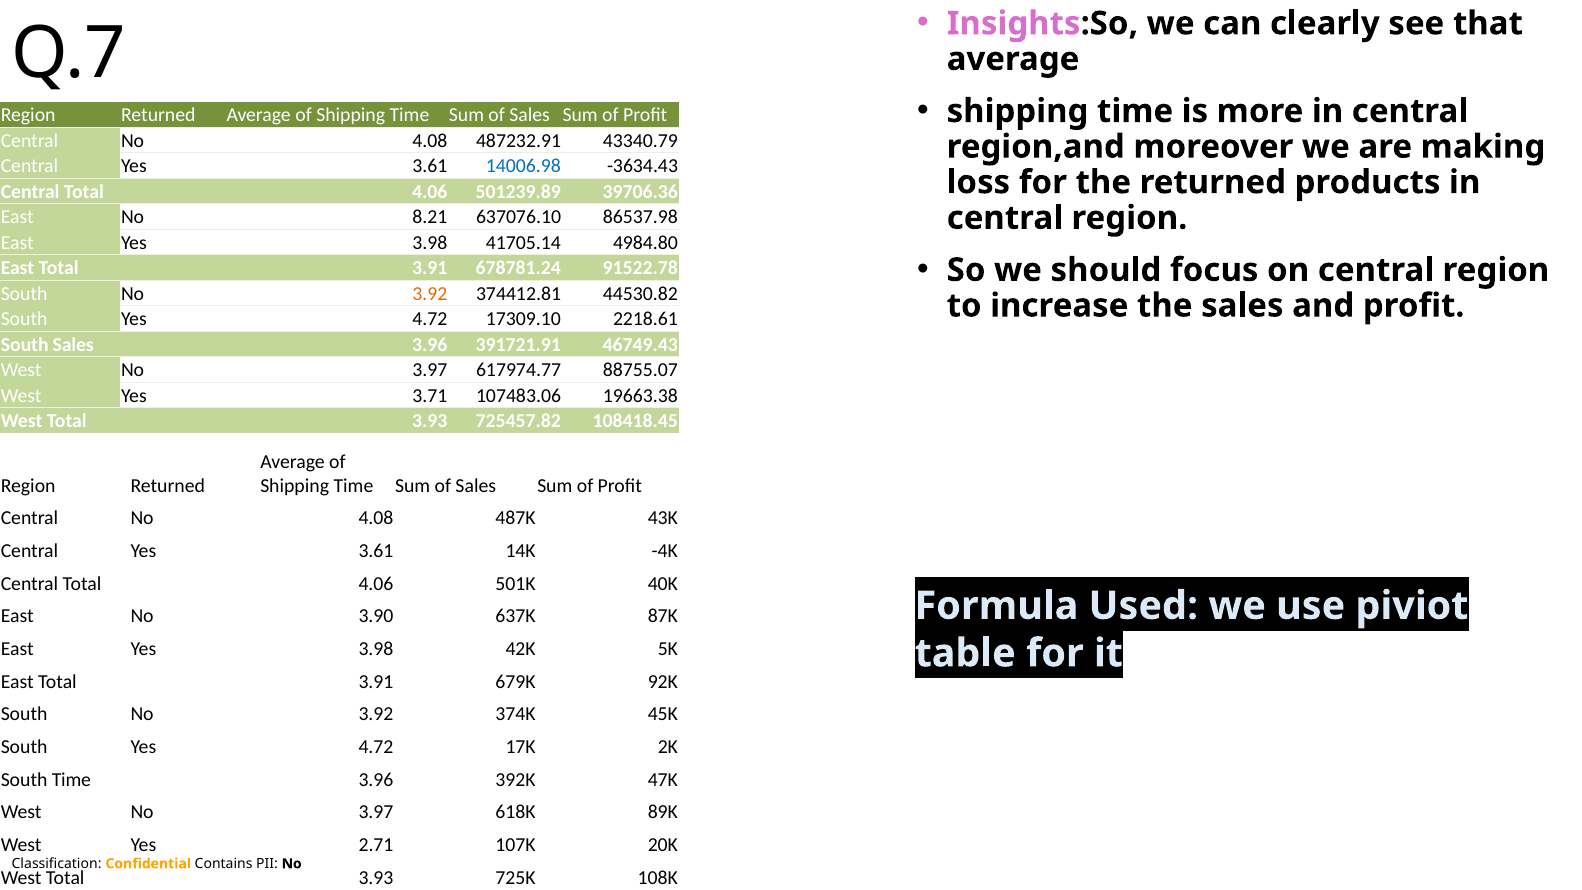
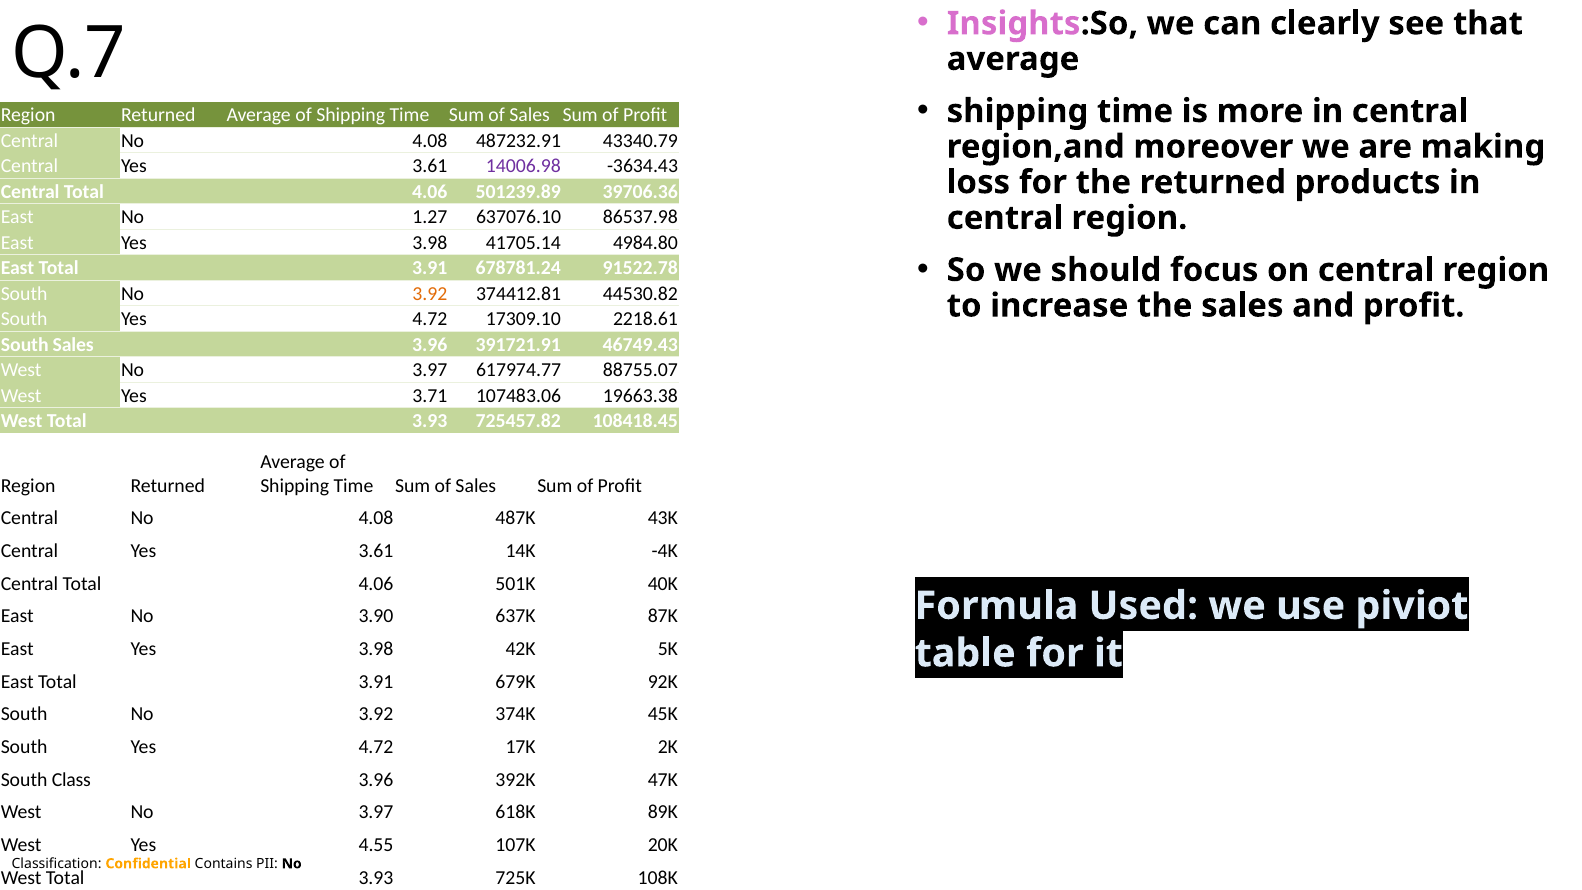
14006.98 colour: blue -> purple (523, 166)
8.21: 8.21 -> 1.27 (430, 217)
South Time: Time -> Class (71, 780)
2.71: 2.71 -> 4.55 (376, 845)
